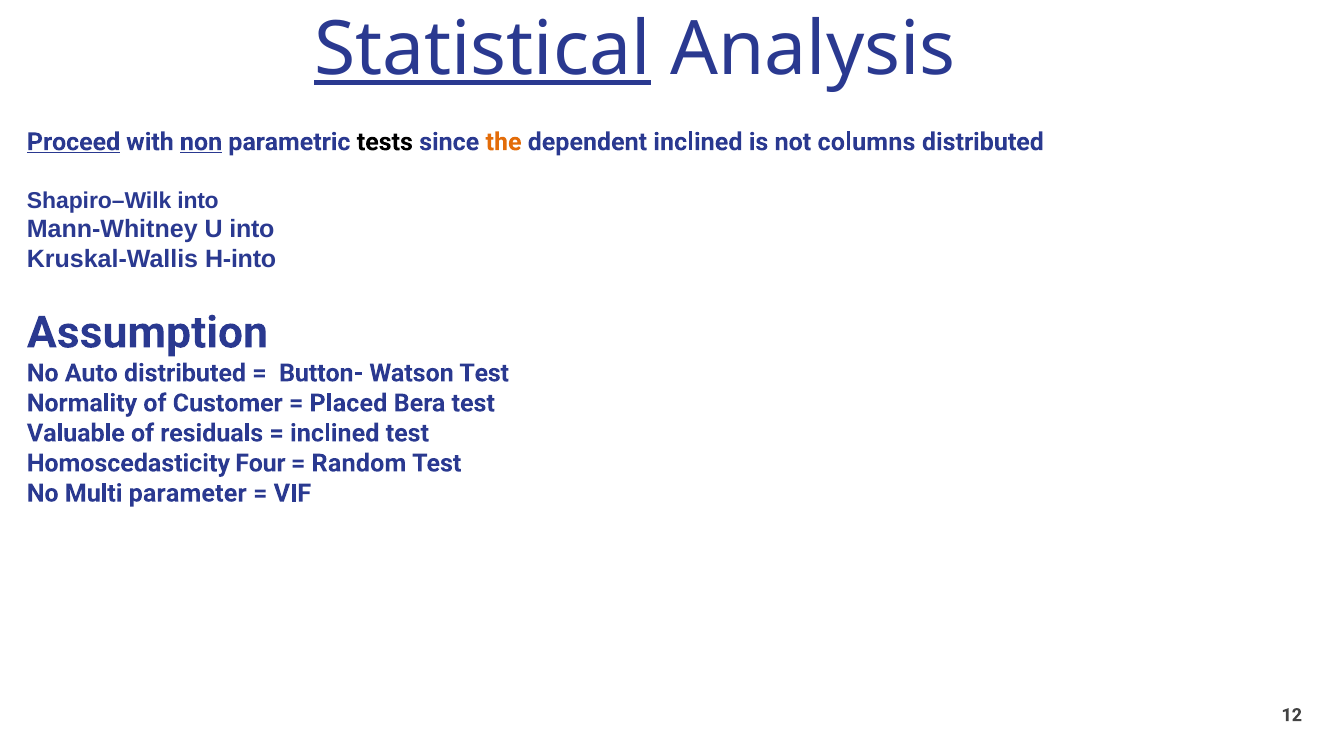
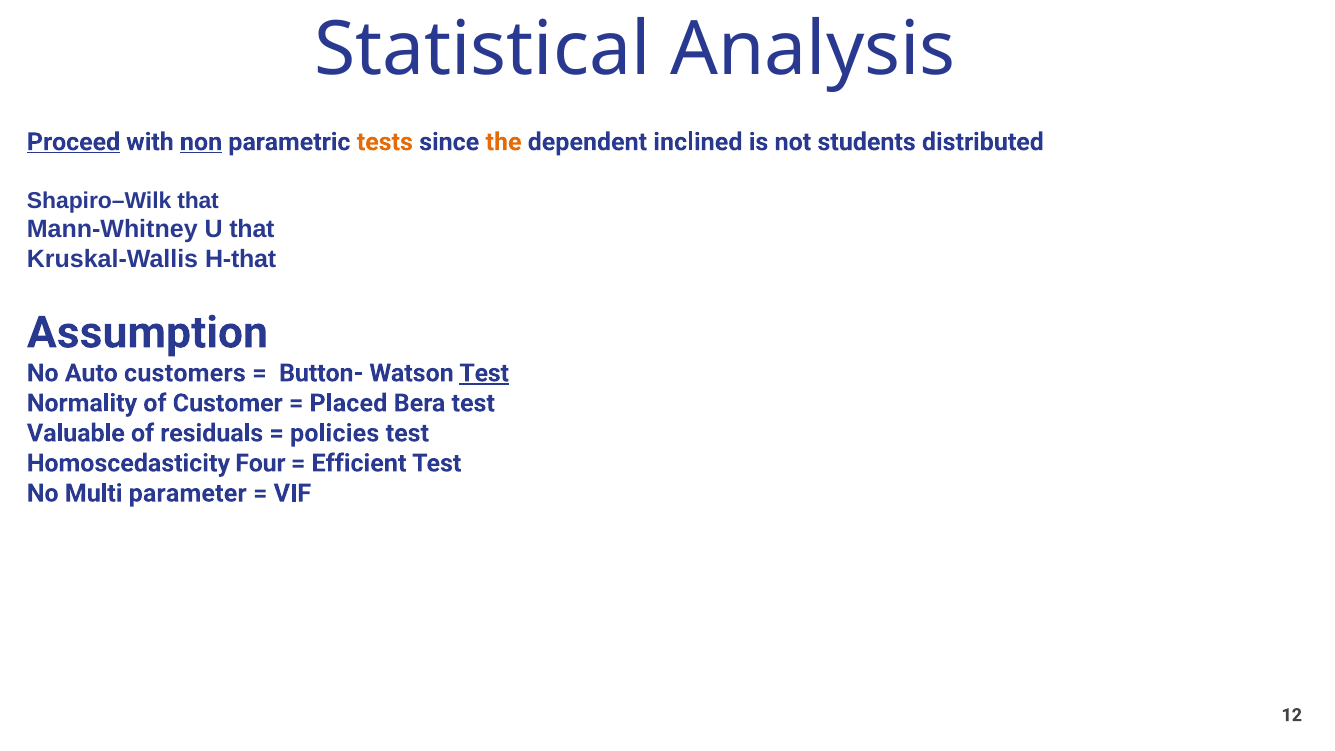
Statistical underline: present -> none (482, 50)
tests colour: black -> orange (385, 142)
columns: columns -> students (867, 142)
Shapiro–Wilk into: into -> that (198, 201)
U into: into -> that (252, 230)
H-into: H-into -> H-that (241, 260)
Auto distributed: distributed -> customers (185, 373)
Test underline: none -> present (484, 373)
inclined: inclined -> policies (335, 433)
Random: Random -> Efficient (359, 463)
